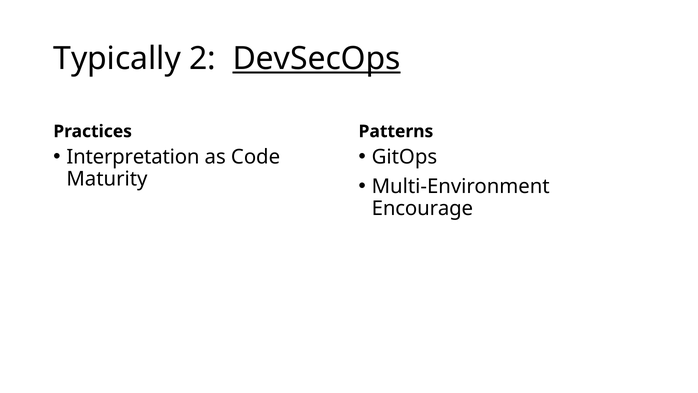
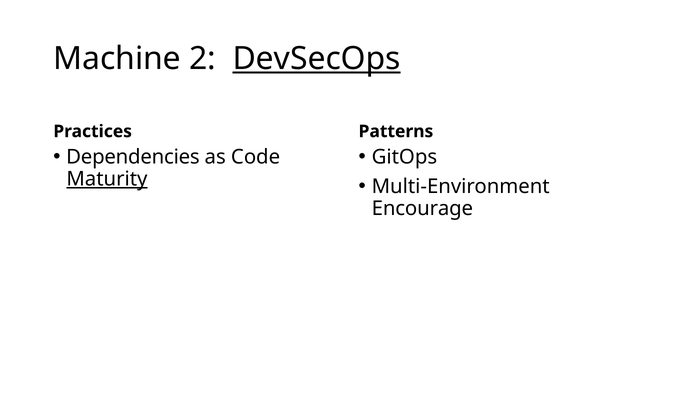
Typically: Typically -> Machine (117, 59)
Interpretation: Interpretation -> Dependencies (133, 157)
Maturity underline: none -> present (107, 179)
